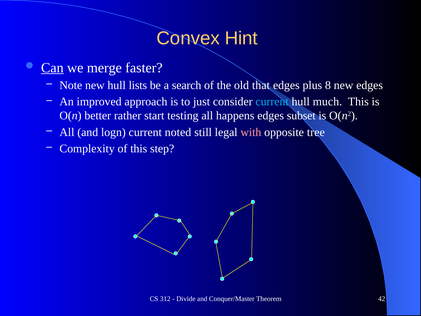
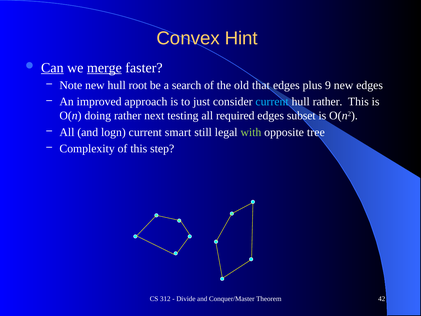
merge underline: none -> present (104, 68)
lists: lists -> root (138, 85)
8: 8 -> 9 (328, 85)
hull much: much -> rather (328, 102)
better: better -> doing (98, 116)
start: start -> next (154, 116)
happens: happens -> required (235, 116)
noted: noted -> smart (178, 132)
with colour: pink -> light green (251, 132)
